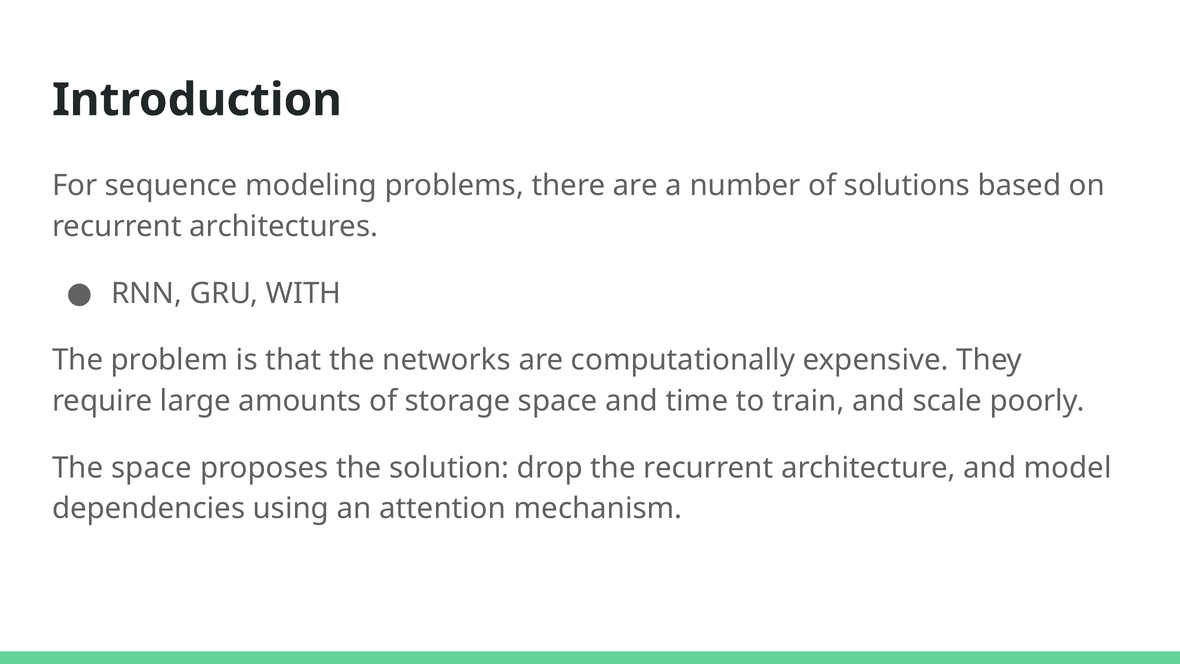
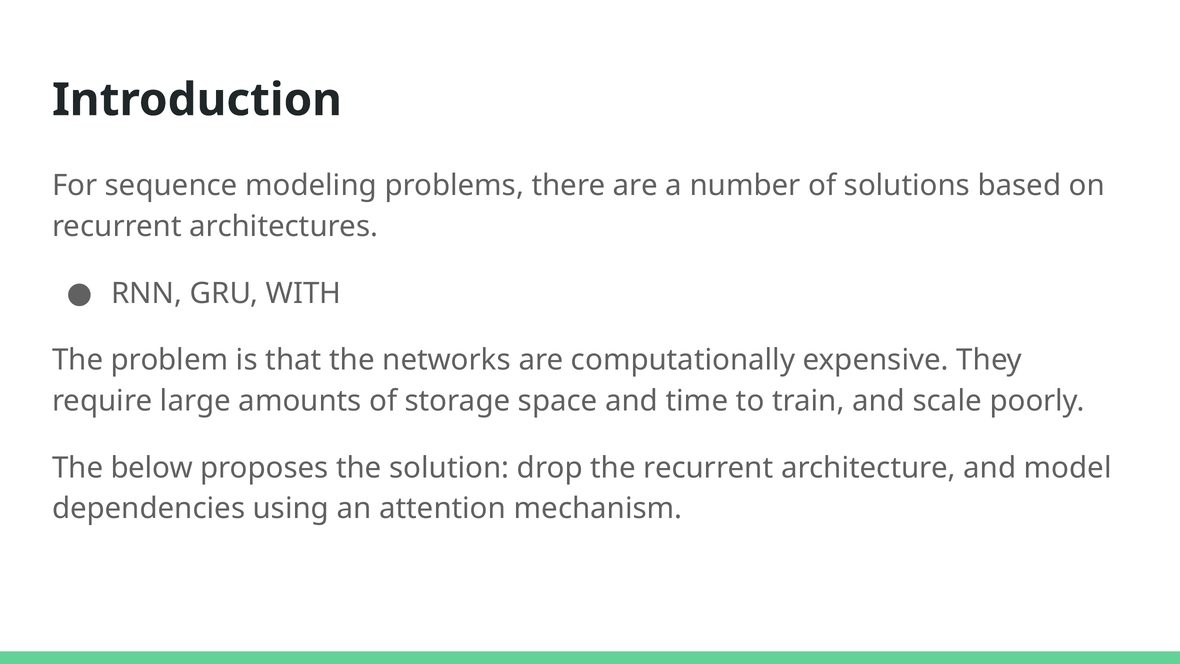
The space: space -> below (152, 468)
